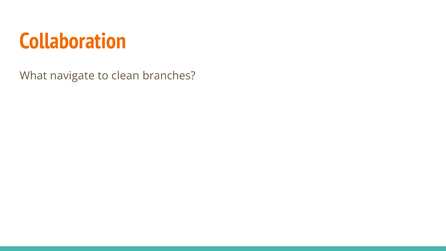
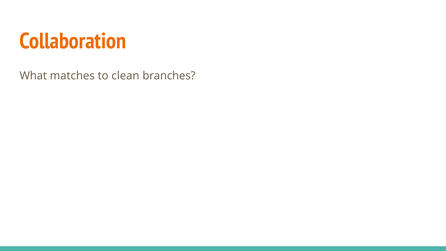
navigate: navigate -> matches (72, 76)
